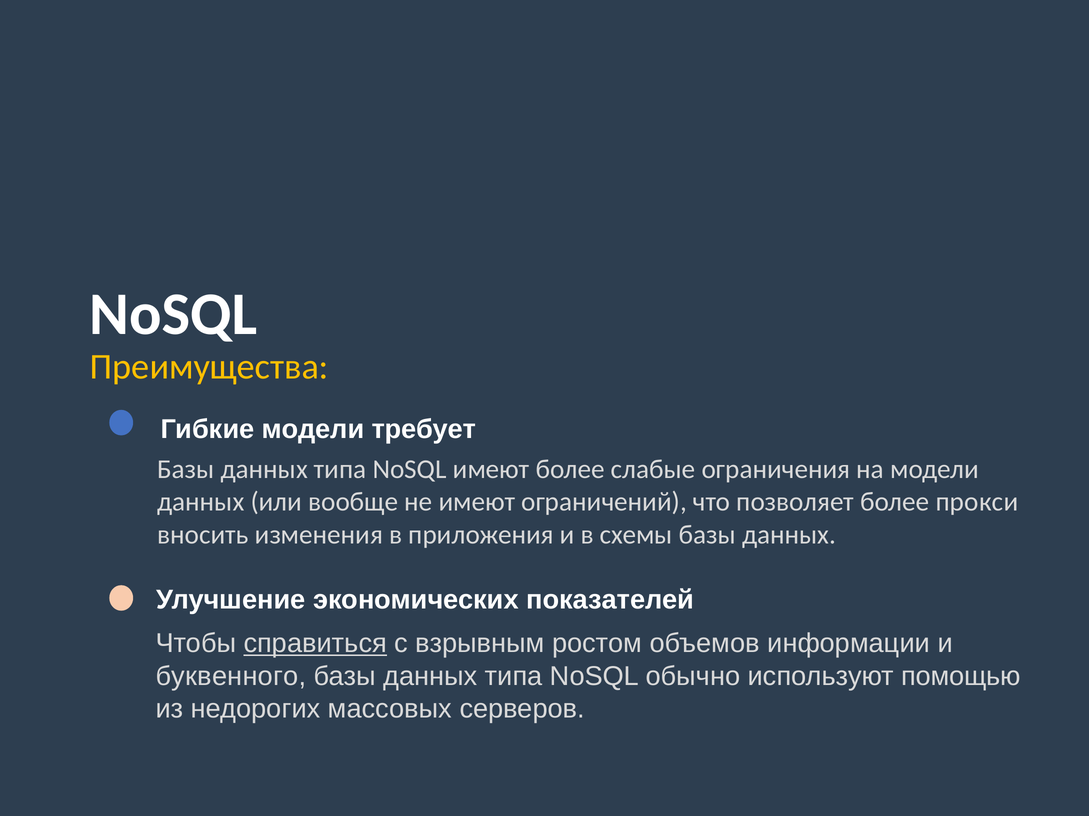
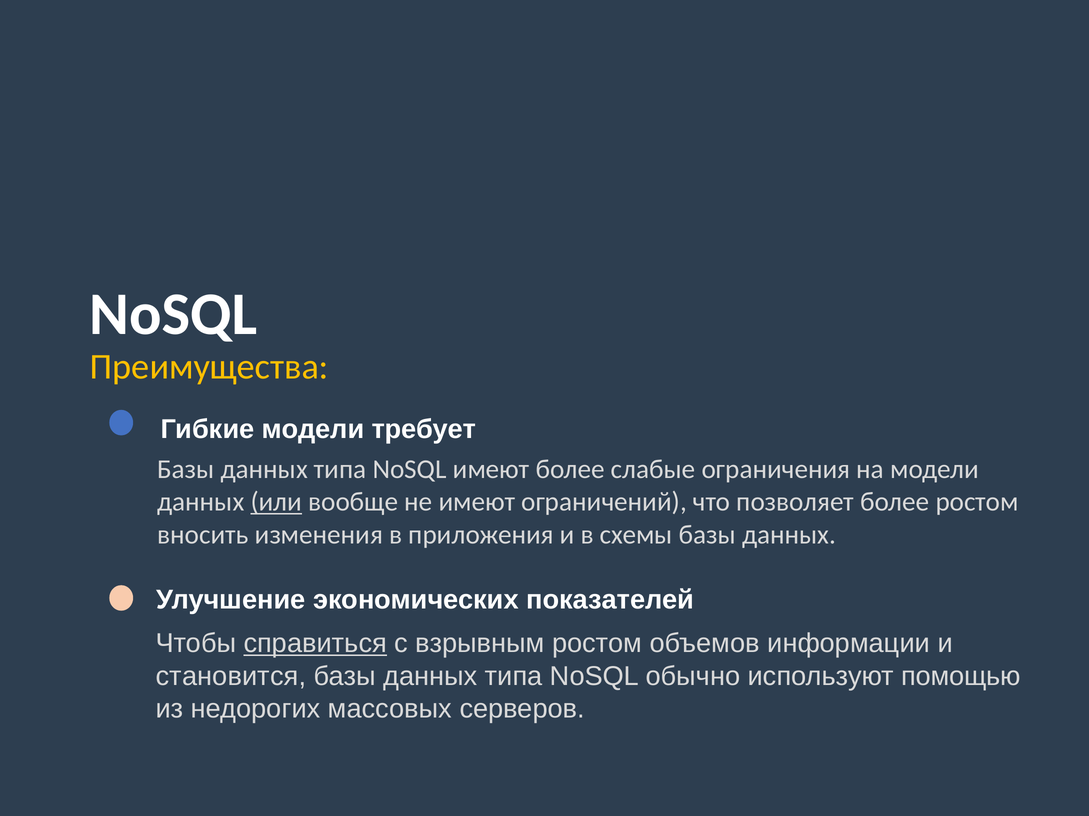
или underline: none -> present (276, 502)
более прокси: прокси -> ростом (977, 502)
буквенного: буквенного -> становится (231, 677)
